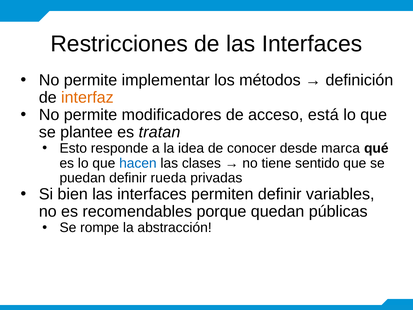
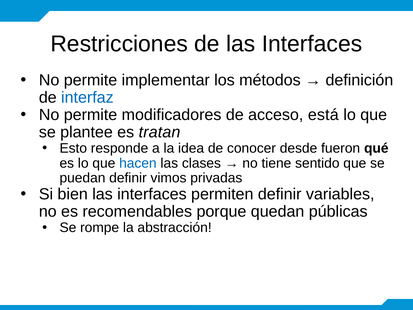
interfaz colour: orange -> blue (87, 97)
marca: marca -> fueron (341, 148)
rueda: rueda -> vimos (169, 178)
